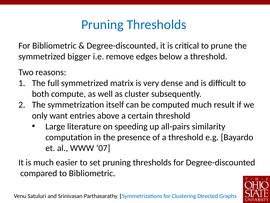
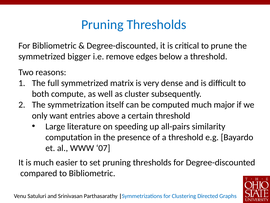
result: result -> major (224, 105)
